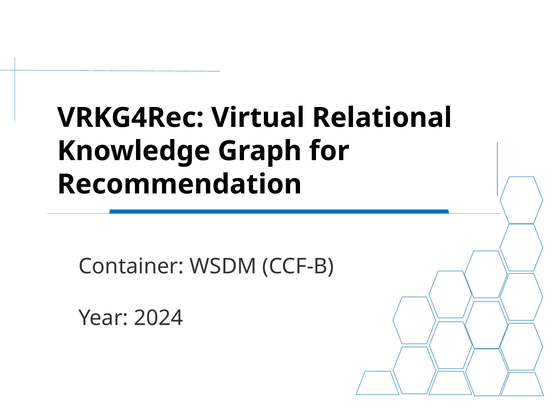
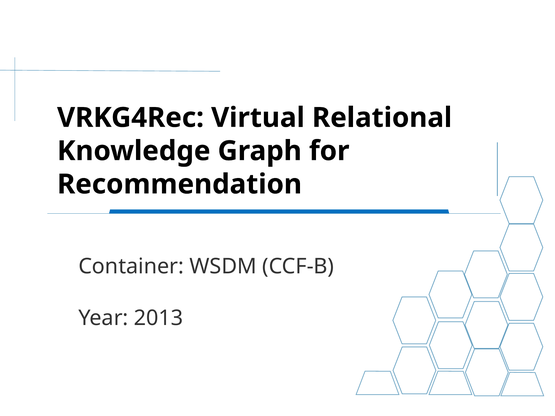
2024: 2024 -> 2013 (159, 318)
